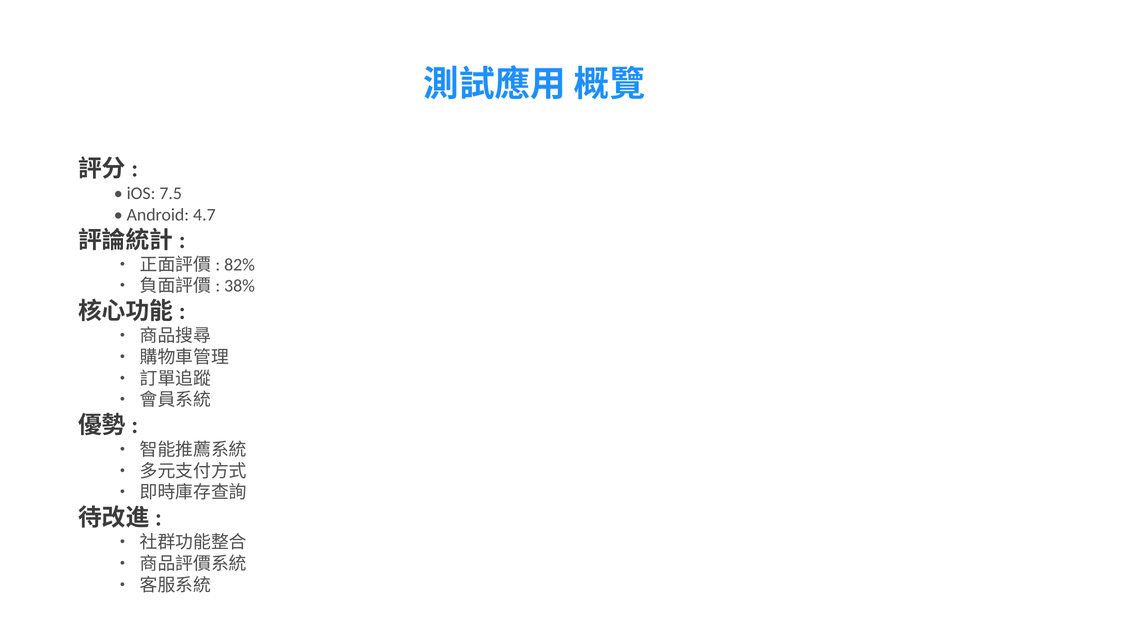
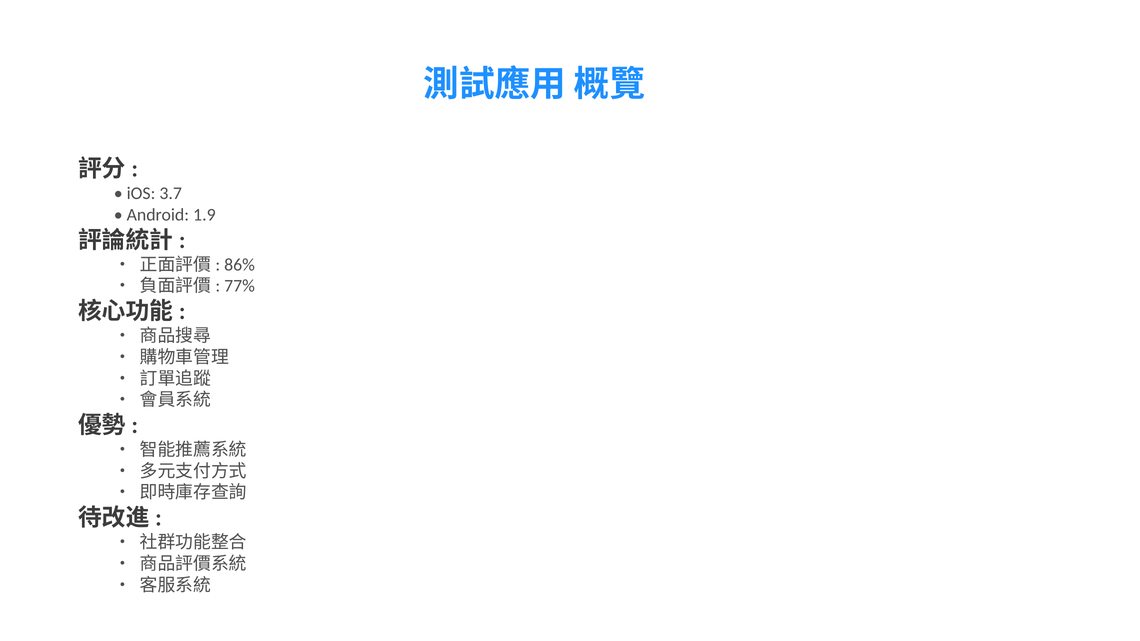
7.5: 7.5 -> 3.7 (171, 194)
4.7: 4.7 -> 1.9 (204, 215)
82%: 82% -> 86% (240, 265)
38%: 38% -> 77% (240, 286)
